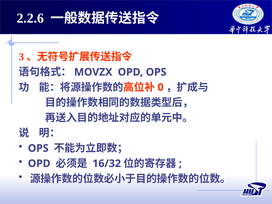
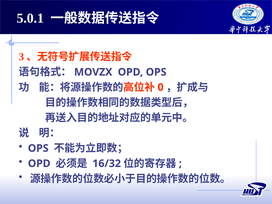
2.2.6: 2.2.6 -> 5.0.1 (30, 18)
